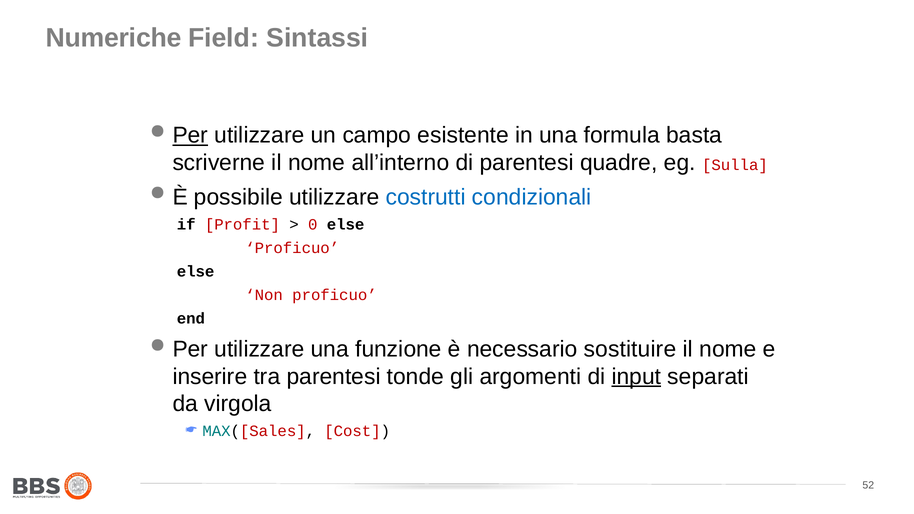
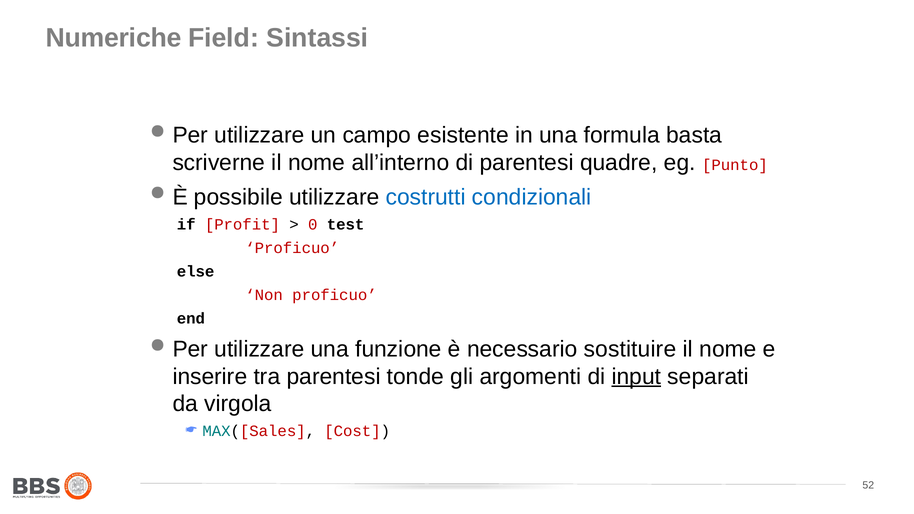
Per underline: present -> none (190, 135)
Sulla: Sulla -> Punto (735, 165)
0 else: else -> test (346, 224)
